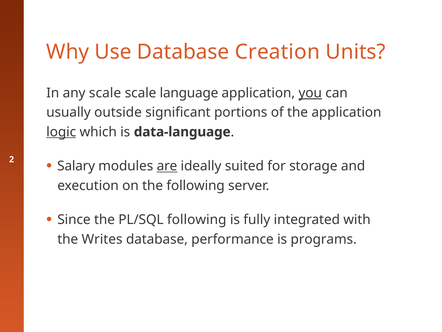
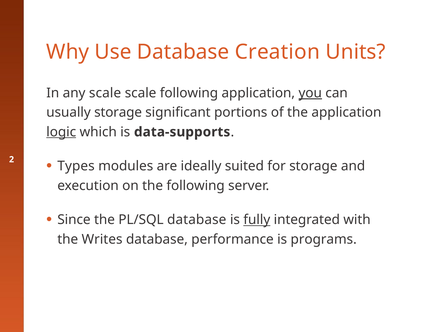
scale language: language -> following (189, 93)
usually outside: outside -> storage (118, 112)
data-language: data-language -> data-supports (182, 132)
Salary: Salary -> Types (76, 166)
are underline: present -> none (167, 166)
PL/SQL following: following -> database (197, 219)
fully underline: none -> present (257, 219)
